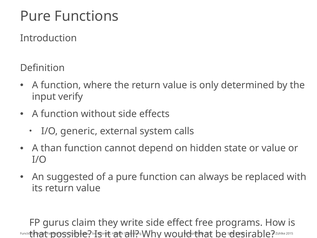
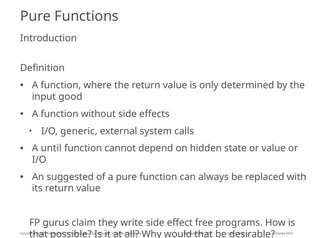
verify: verify -> good (70, 97)
than: than -> until (51, 148)
